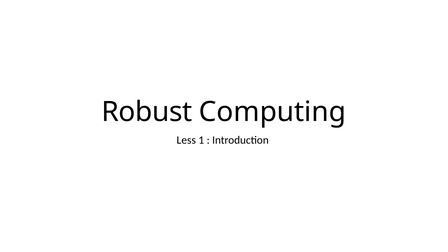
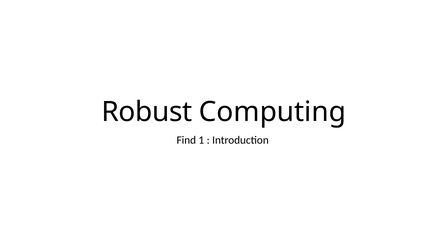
Less: Less -> Find (186, 140)
